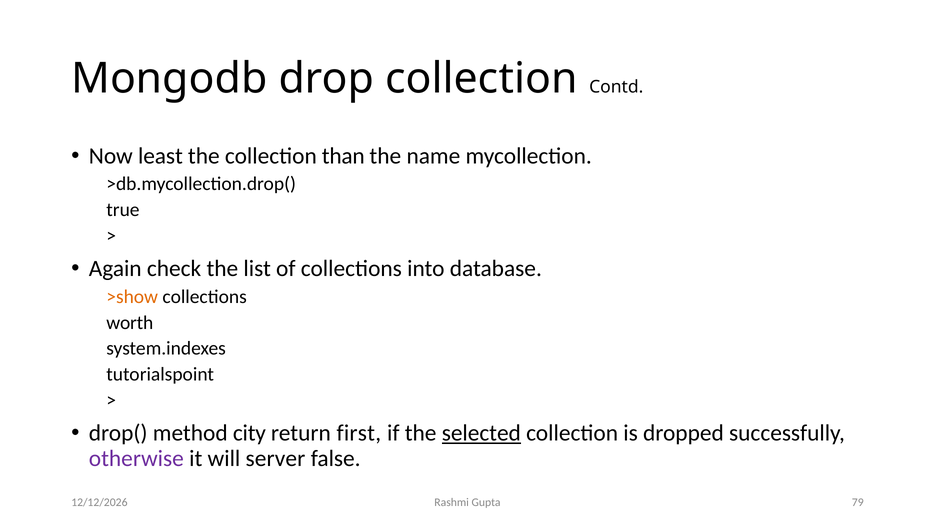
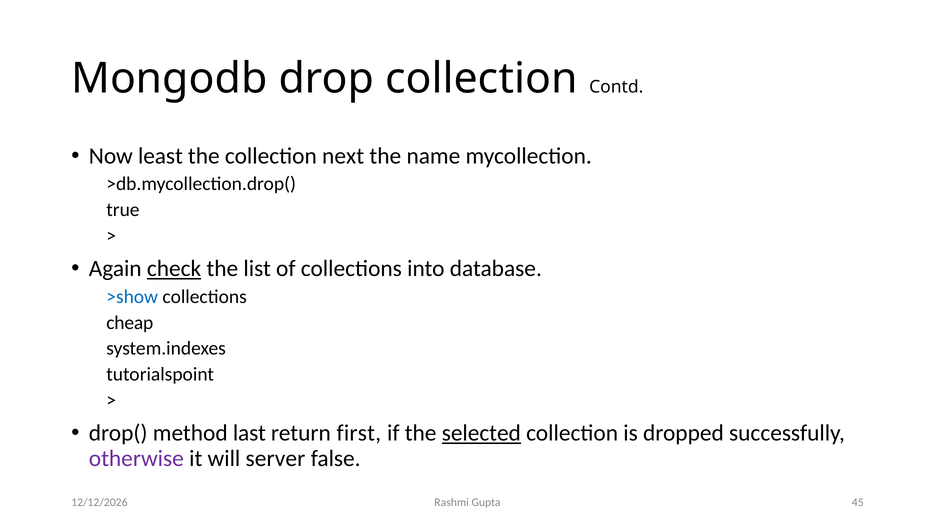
than: than -> next (343, 156)
check underline: none -> present (174, 269)
>show colour: orange -> blue (132, 297)
worth: worth -> cheap (130, 323)
city: city -> last (249, 433)
79: 79 -> 45 (858, 502)
